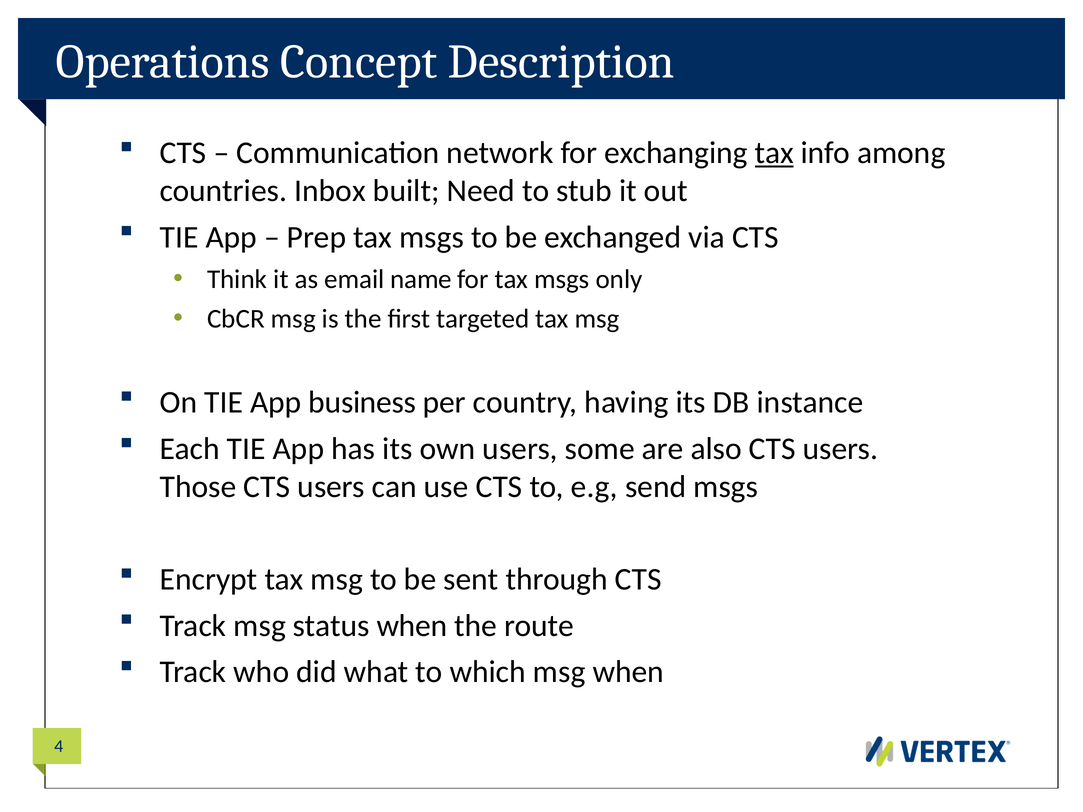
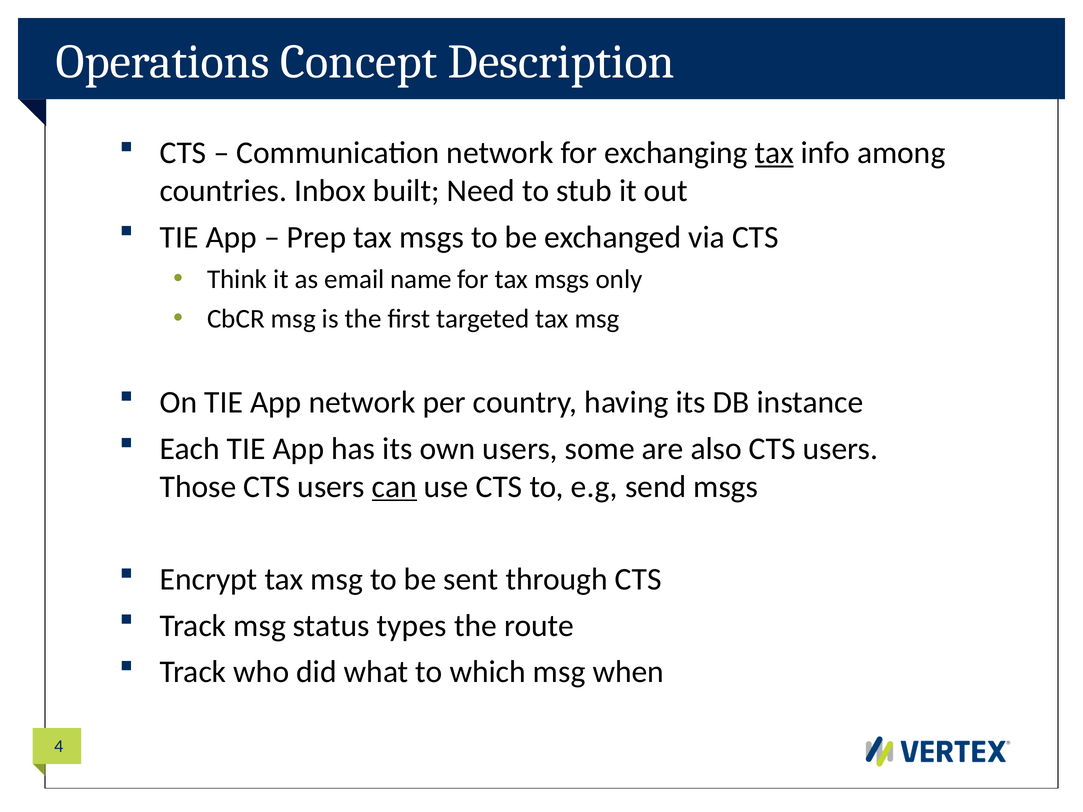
App business: business -> network (362, 403)
can underline: none -> present (394, 487)
status when: when -> types (412, 626)
